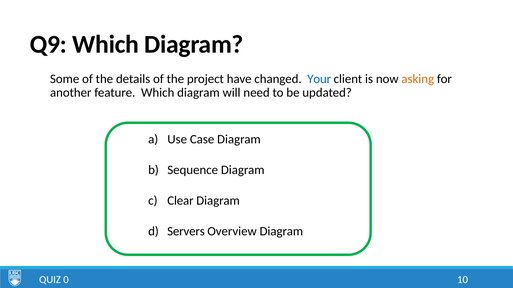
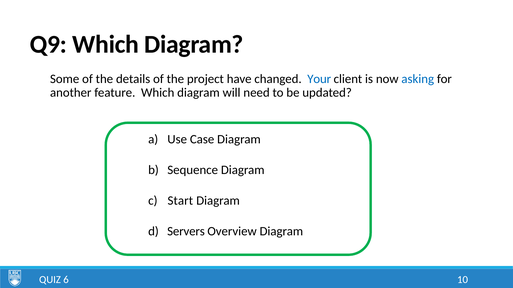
asking colour: orange -> blue (418, 79)
Clear: Clear -> Start (180, 201)
0: 0 -> 6 (66, 280)
